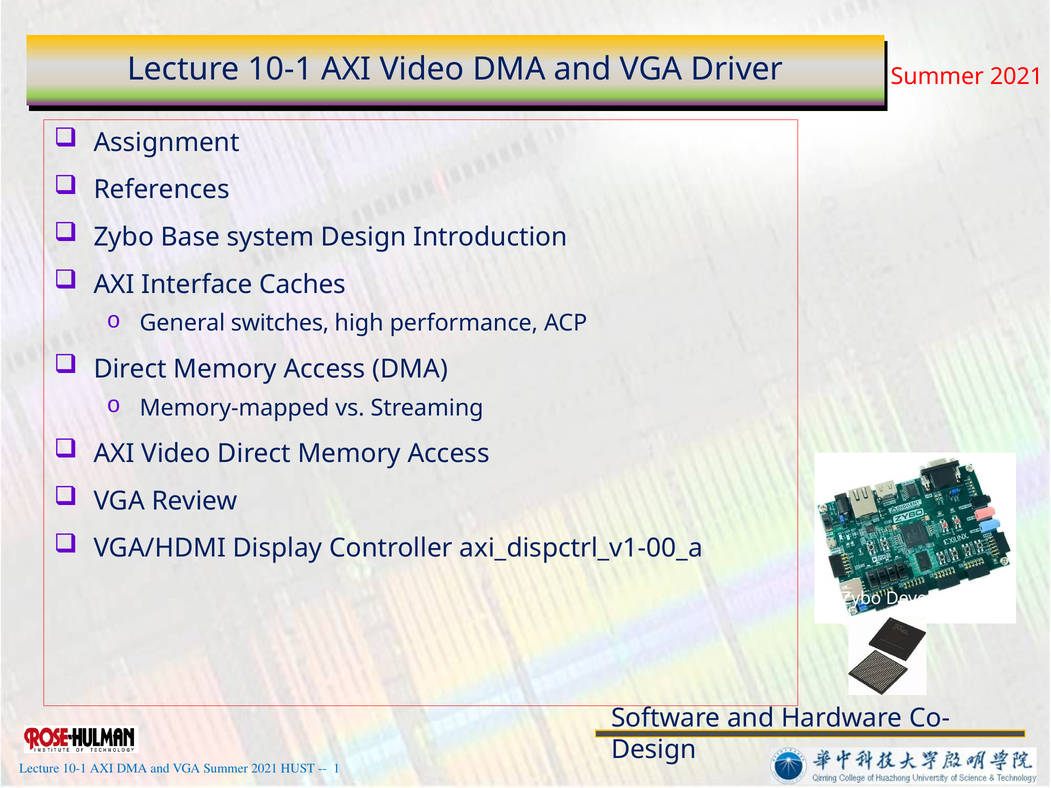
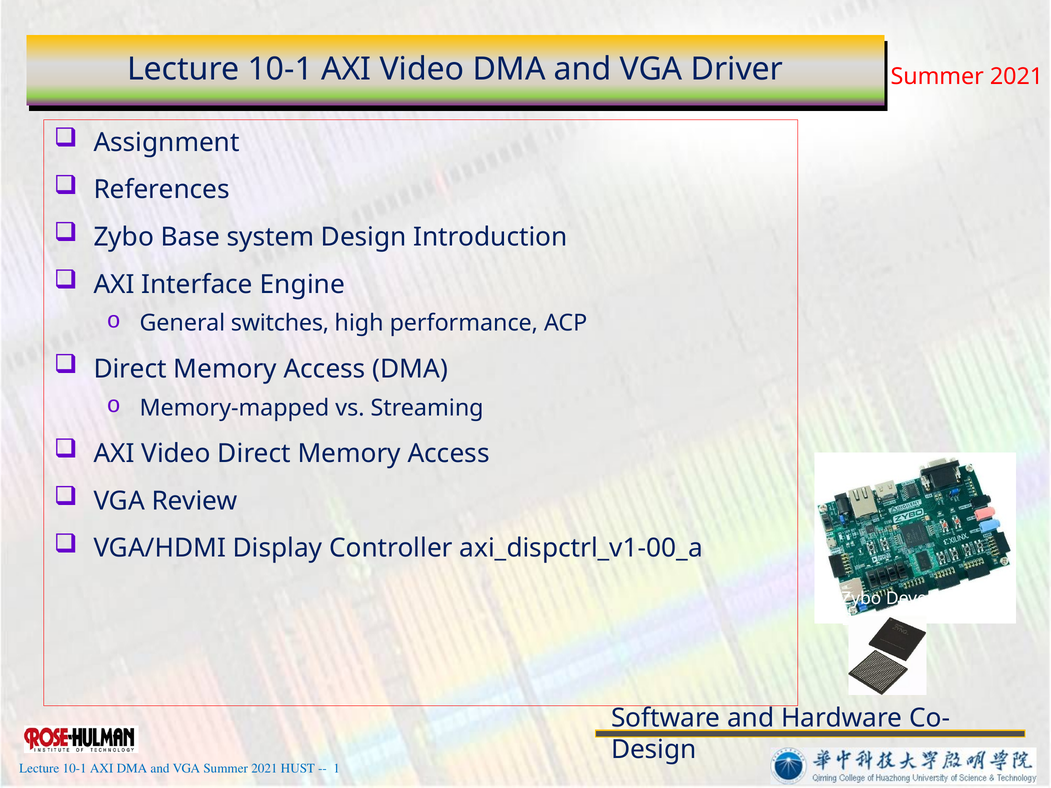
Caches: Caches -> Engine (302, 284)
